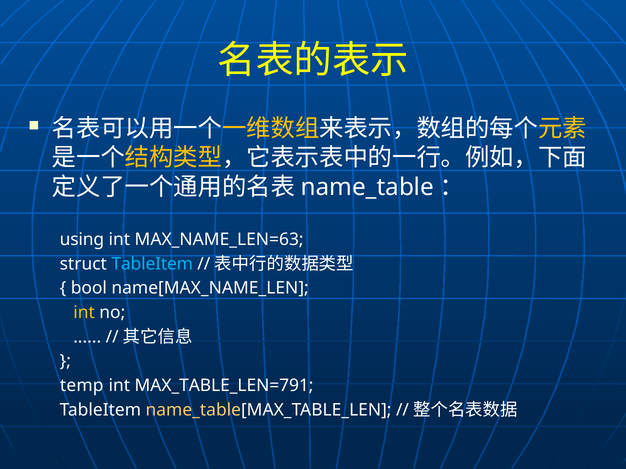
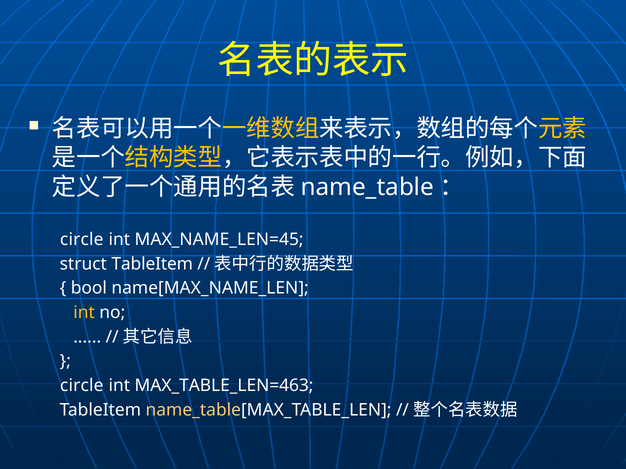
using: using -> circle (82, 240)
MAX_NAME_LEN=63: MAX_NAME_LEN=63 -> MAX_NAME_LEN=45 (219, 240)
TableItem colour: light blue -> white (152, 264)
temp: temp -> circle (82, 386)
MAX_TABLE_LEN=791: MAX_TABLE_LEN=791 -> MAX_TABLE_LEN=463 (224, 386)
